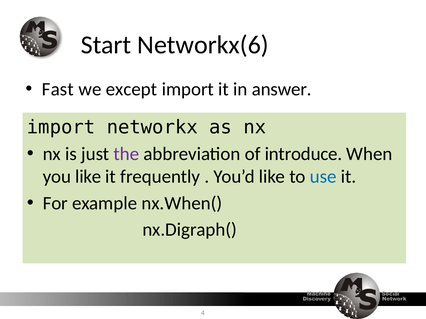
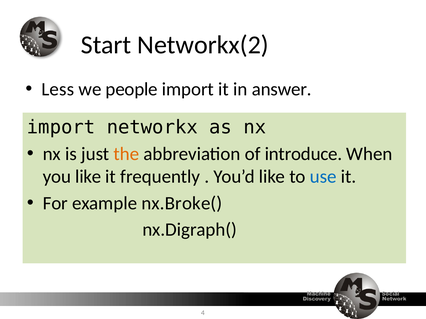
Networkx(6: Networkx(6 -> Networkx(2 (203, 45)
Fast: Fast -> Less (58, 89)
except: except -> people (132, 89)
the colour: purple -> orange (126, 154)
nx.When(: nx.When( -> nx.Broke( (182, 203)
